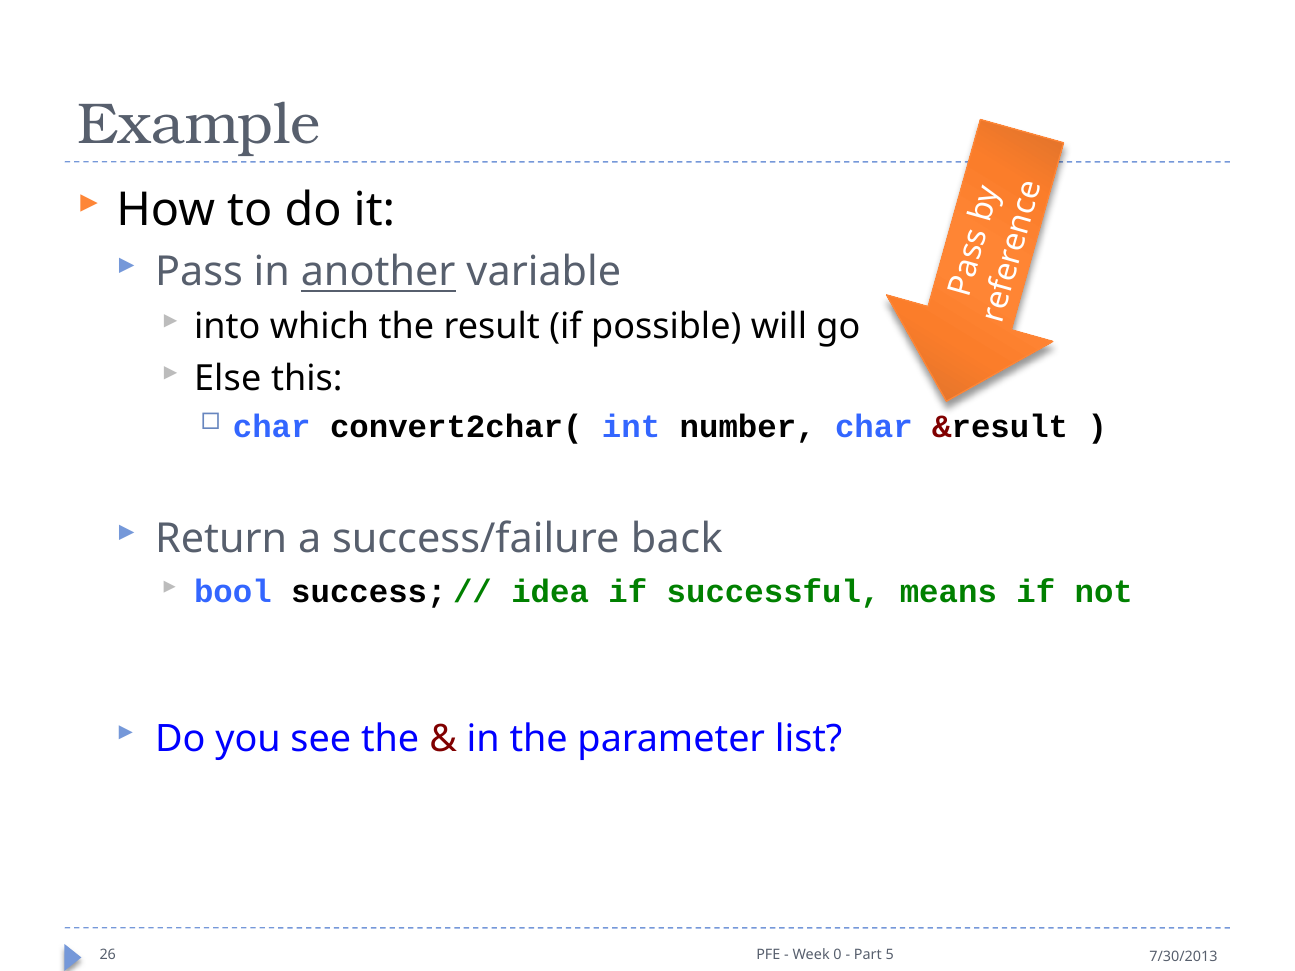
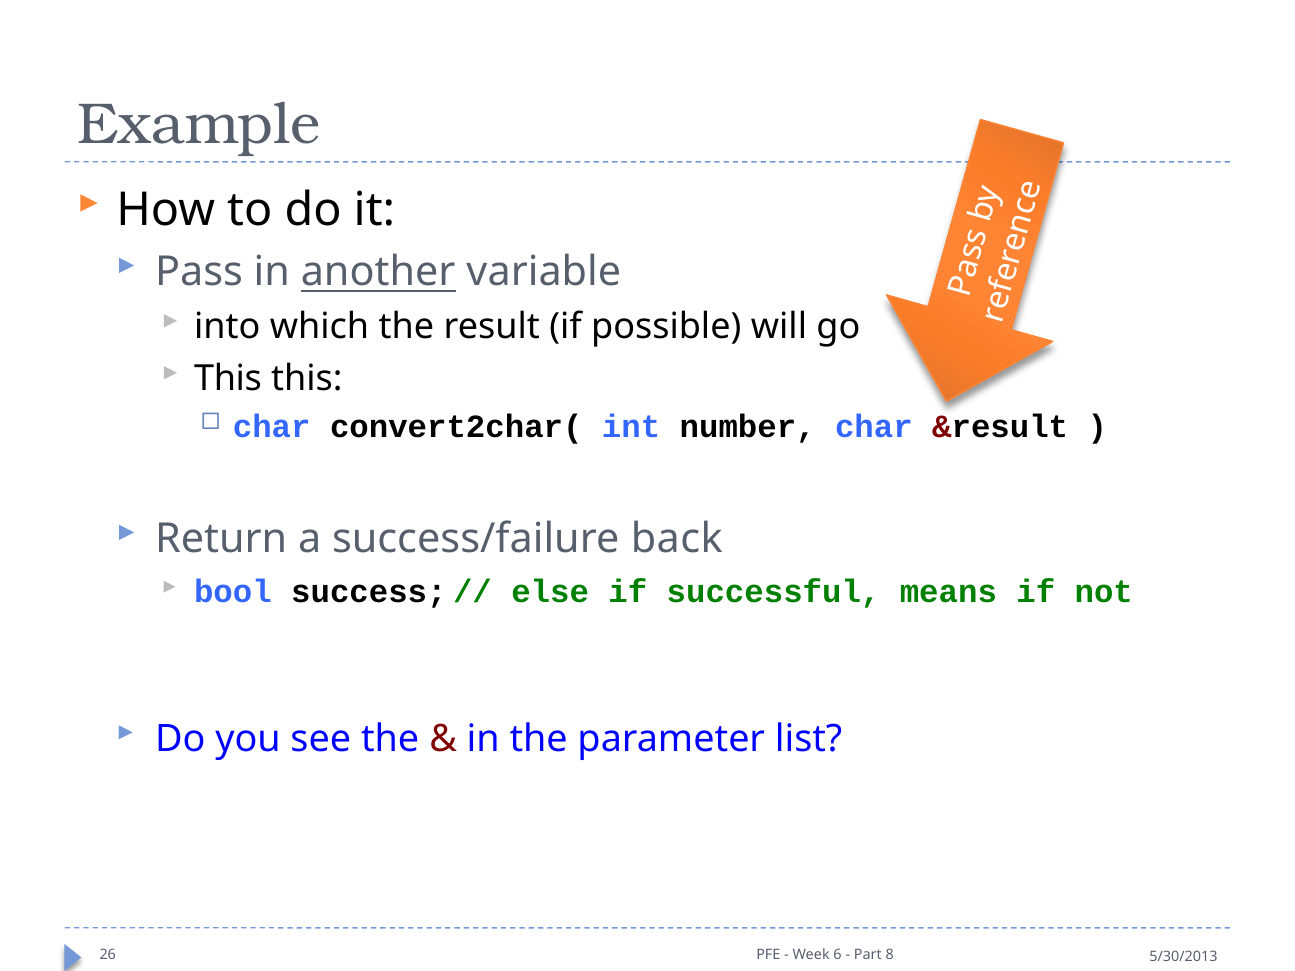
Else: Else -> This (228, 379)
idea: idea -> else (550, 592)
0: 0 -> 6 (838, 955)
5: 5 -> 8 (890, 955)
7/30/2013: 7/30/2013 -> 5/30/2013 (1183, 957)
